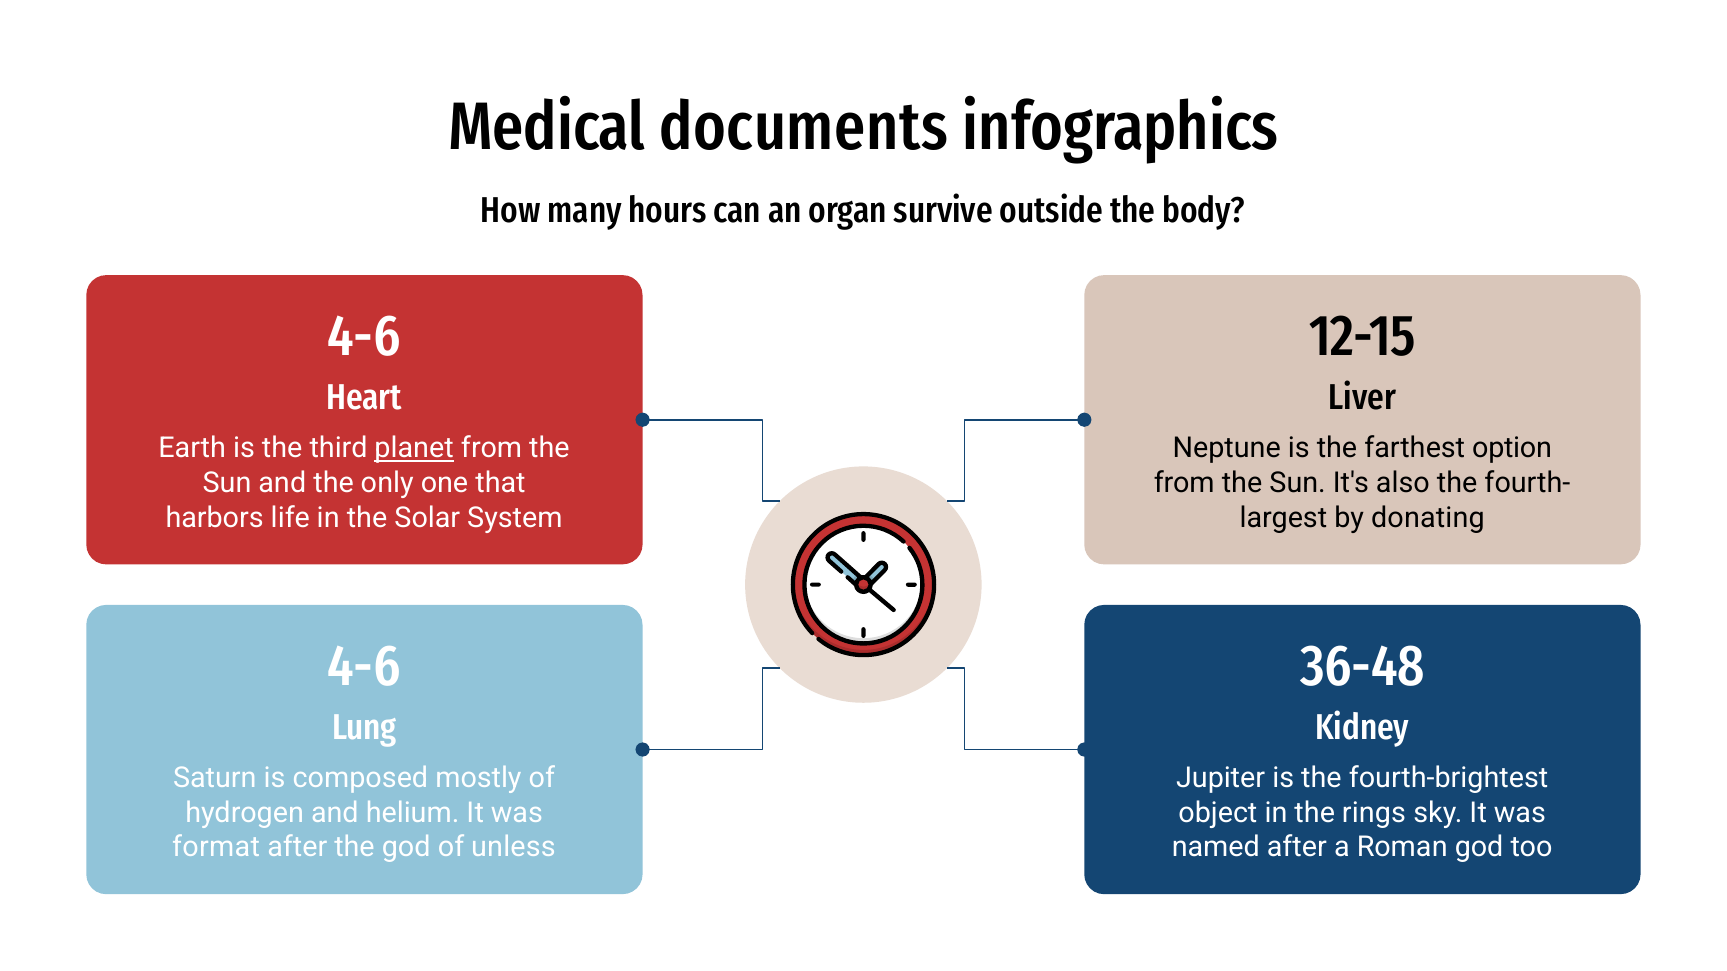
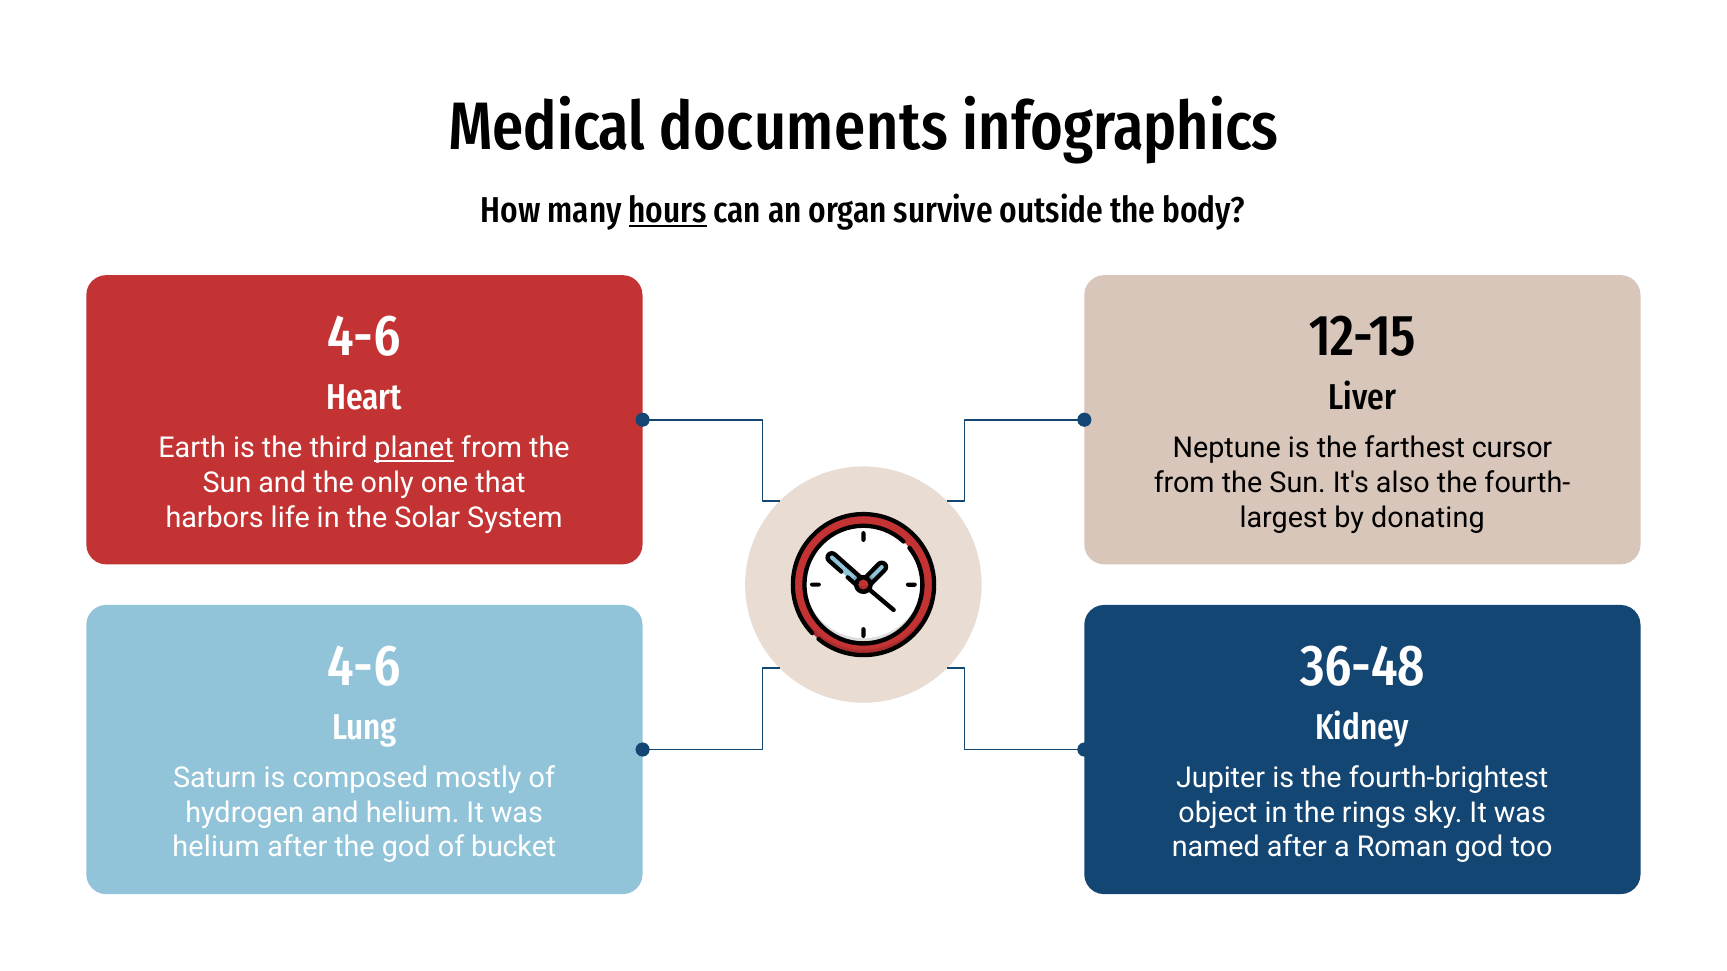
hours underline: none -> present (668, 210)
option: option -> cursor (1512, 449)
format: format -> helium (216, 848)
unless: unless -> bucket (514, 848)
